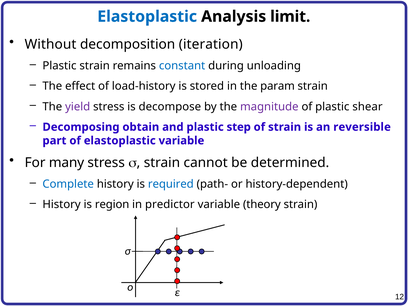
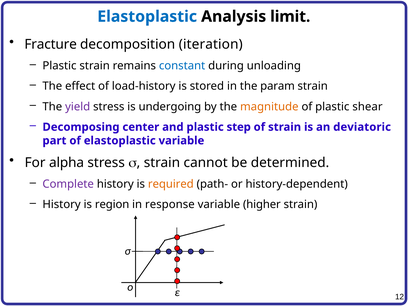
Without: Without -> Fracture (51, 44)
decompose: decompose -> undergoing (170, 107)
magnitude colour: purple -> orange (269, 107)
obtain: obtain -> center (141, 127)
reversible: reversible -> deviatoric (362, 127)
many: many -> alpha (67, 163)
Complete colour: blue -> purple (68, 184)
required colour: blue -> orange (171, 184)
predictor: predictor -> response (170, 205)
theory: theory -> higher (262, 205)
